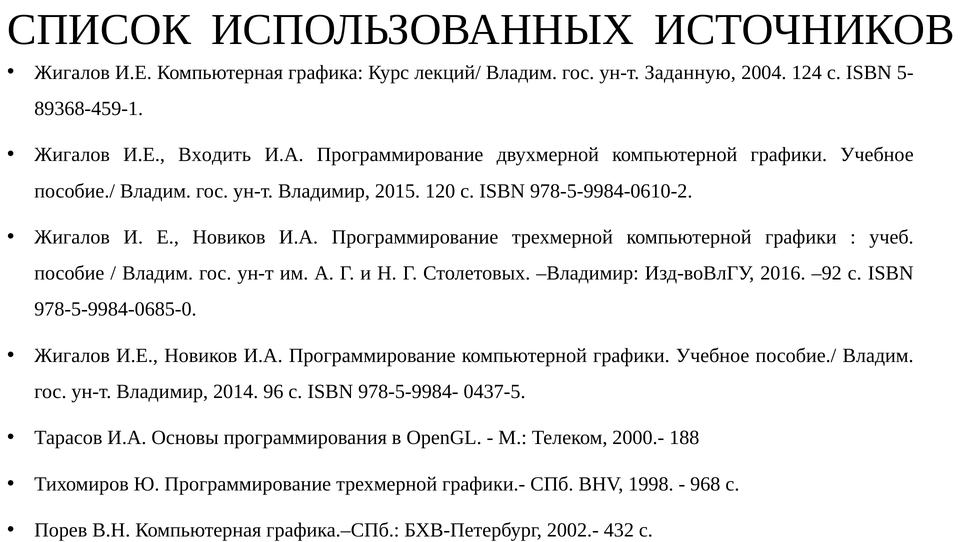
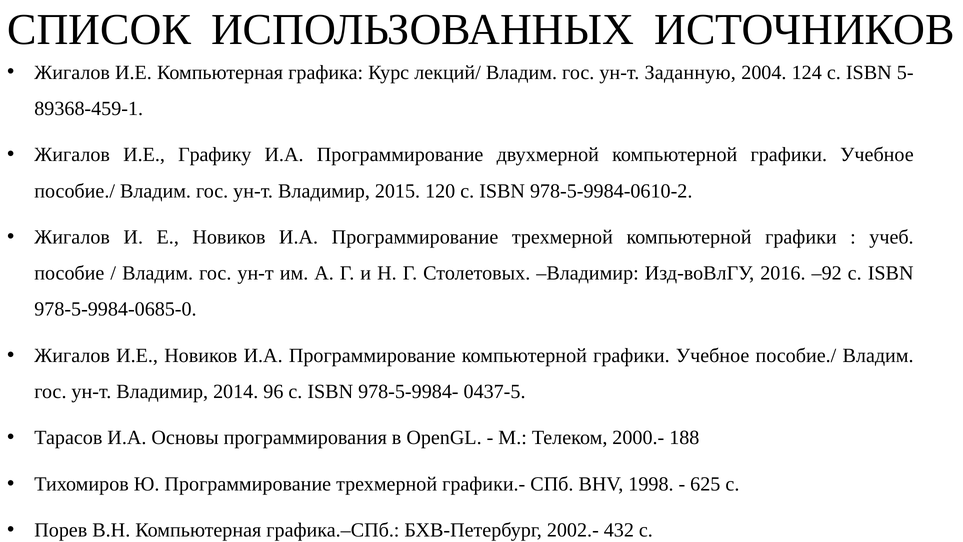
Входить: Входить -> Графику (215, 155)
968: 968 -> 625 (705, 484)
